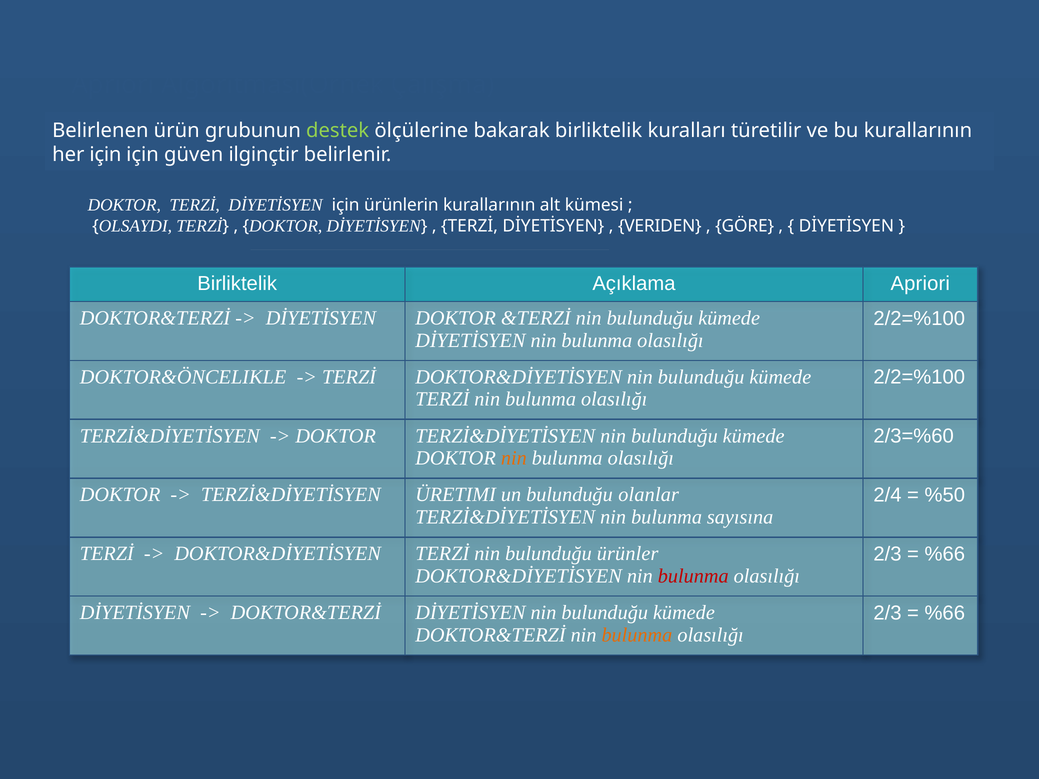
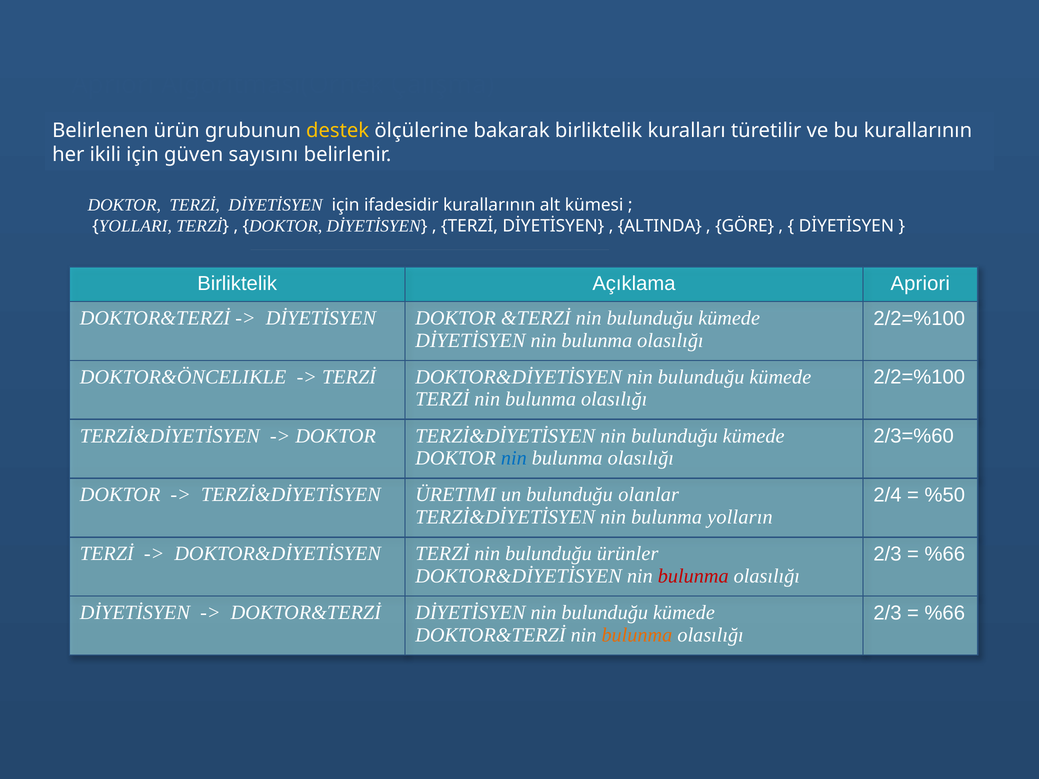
destek colour: light green -> yellow (338, 130)
her için: için -> ikili (105, 155)
ilginçtir: ilginçtir -> sayısını (263, 155)
ürünlerin: ürünlerin -> ifadesidir (401, 205)
OLSAYDI: OLSAYDI -> YOLLARI (135, 226)
VERIDEN: VERIDEN -> ALTINDA (660, 226)
nin colour: orange -> blue (514, 458)
sayısına: sayısına -> yolların (740, 517)
